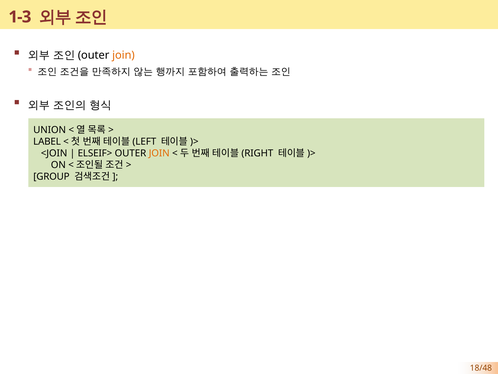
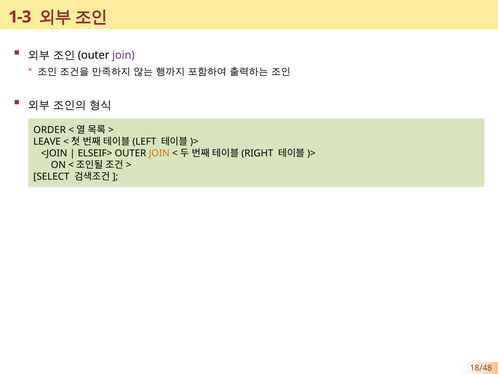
join colour: orange -> purple (123, 55)
UNION: UNION -> ORDER (50, 130)
LABEL: LABEL -> LEAVE (47, 141)
GROUP: GROUP -> SELECT (51, 176)
